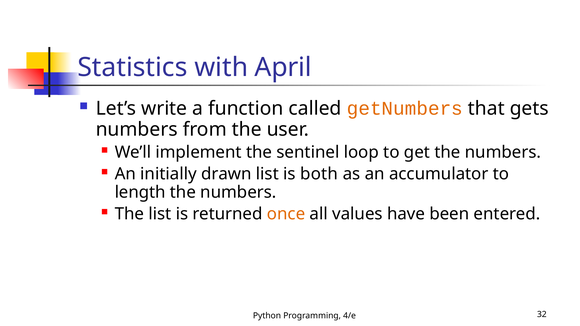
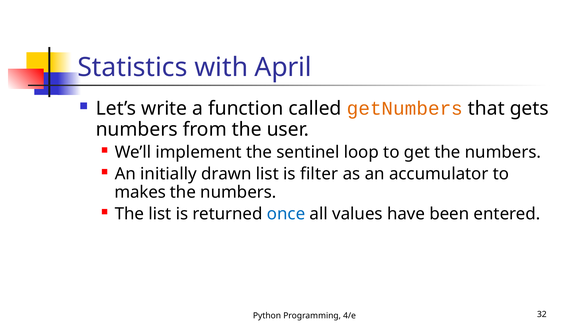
both: both -> filter (319, 174)
length: length -> makes (140, 192)
once colour: orange -> blue (286, 214)
